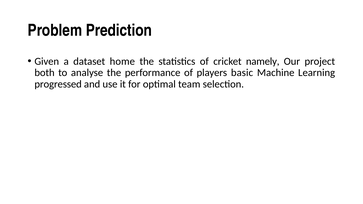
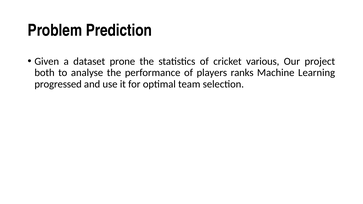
home: home -> prone (122, 61)
namely: namely -> various (263, 61)
basic: basic -> ranks (242, 73)
